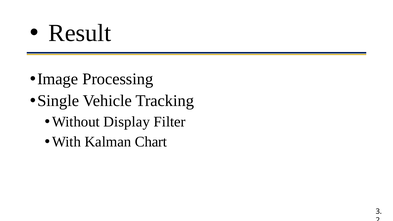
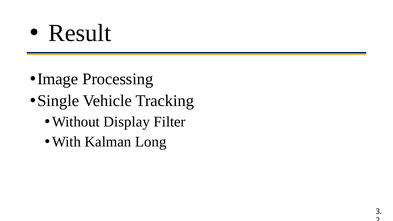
Chart: Chart -> Long (151, 142)
